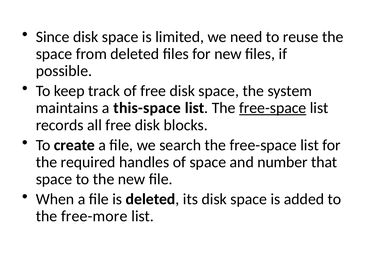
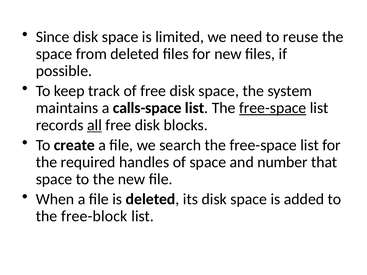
this-space: this-space -> calls-space (147, 108)
all underline: none -> present (94, 125)
free-more: free-more -> free-block (94, 216)
